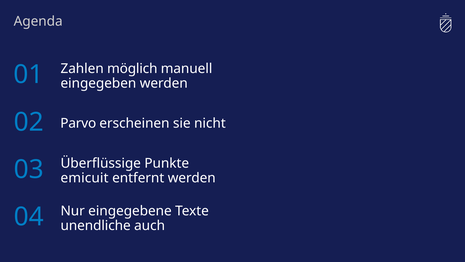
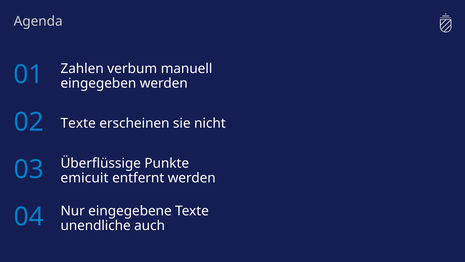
möglich: möglich -> verbum (132, 69)
Parvo: Parvo -> Texte (78, 123)
